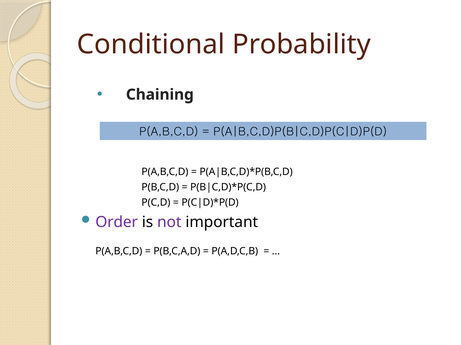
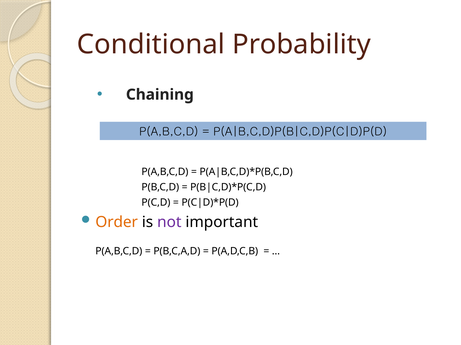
Order colour: purple -> orange (117, 222)
